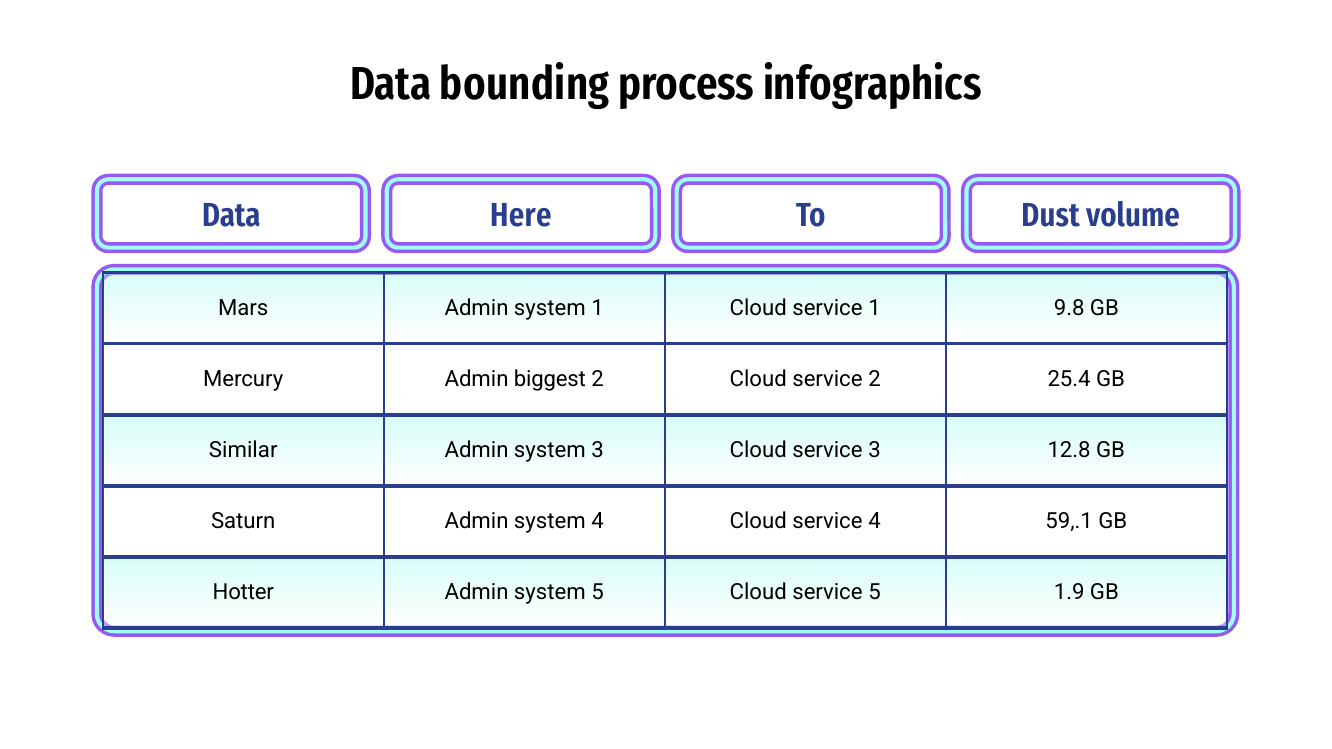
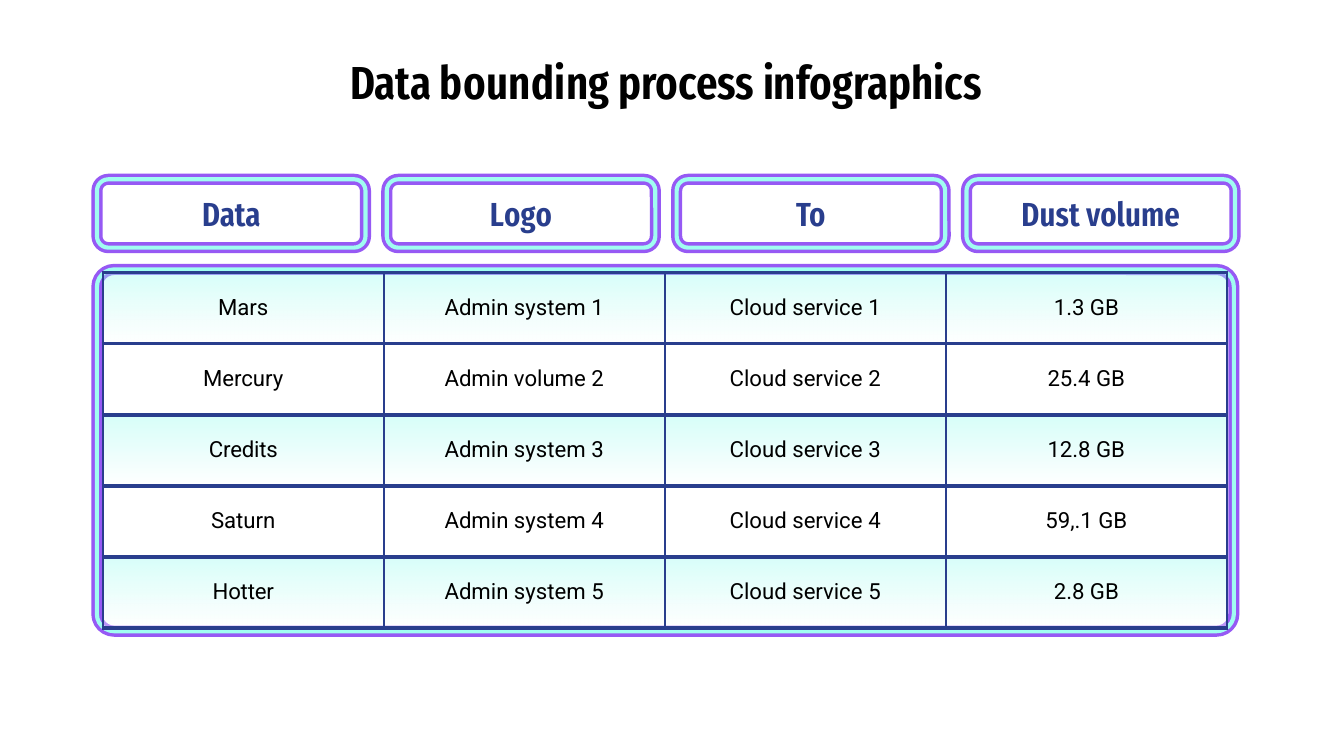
Here: Here -> Logo (521, 216)
9.8: 9.8 -> 1.3 (1069, 309)
Admin biggest: biggest -> volume (550, 380)
Similar: Similar -> Credits (243, 451)
1.9: 1.9 -> 2.8 (1069, 593)
